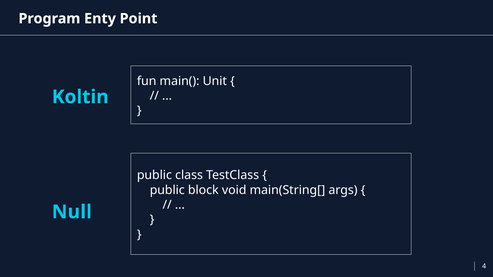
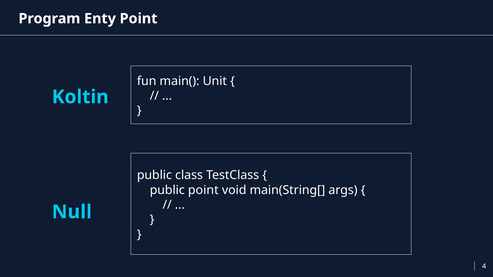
public block: block -> point (203, 190)
